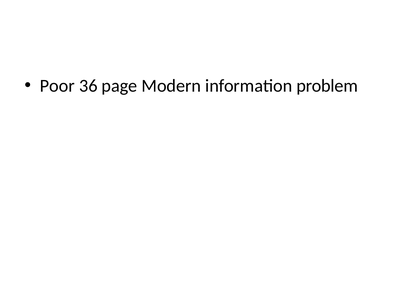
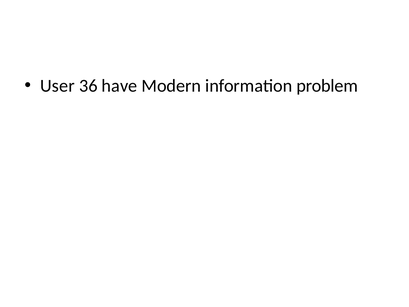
Poor: Poor -> User (57, 86)
page: page -> have (119, 86)
